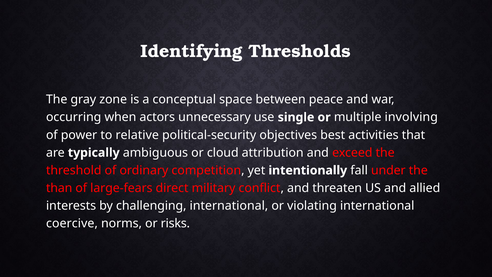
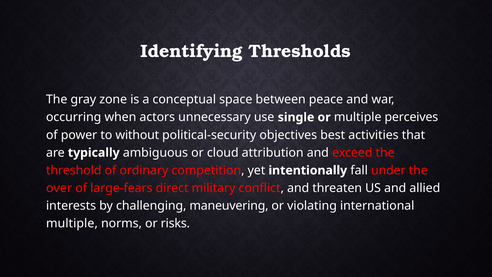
involving: involving -> perceives (411, 117)
relative: relative -> without (137, 135)
than: than -> over (59, 188)
challenging international: international -> maneuvering (229, 206)
coercive: coercive -> multiple (72, 223)
